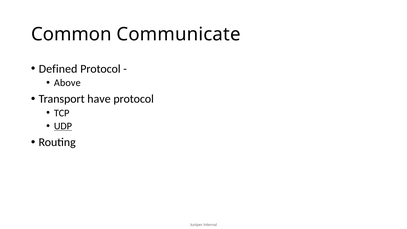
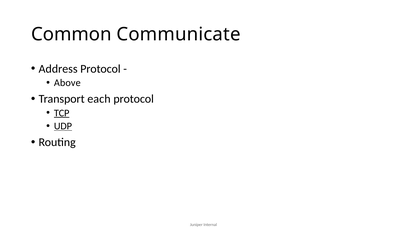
Defined: Defined -> Address (58, 69)
have: have -> each (99, 99)
TCP underline: none -> present (62, 113)
